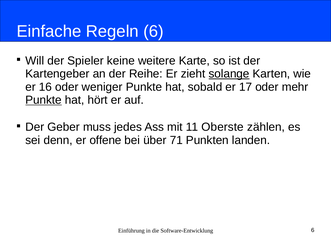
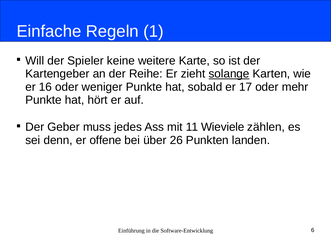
Regeln 6: 6 -> 1 (154, 31)
Punkte underline: present -> none (44, 100)
Oberste: Oberste -> Wieviele (223, 127)
71: 71 -> 26 (176, 140)
